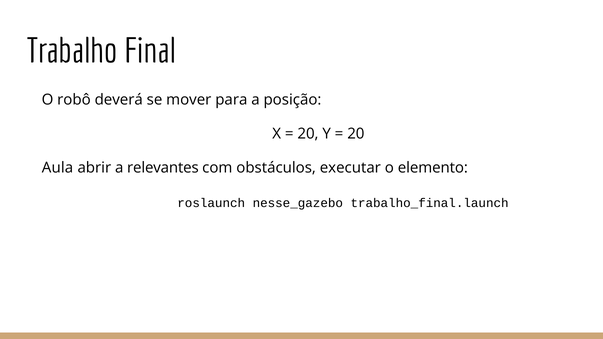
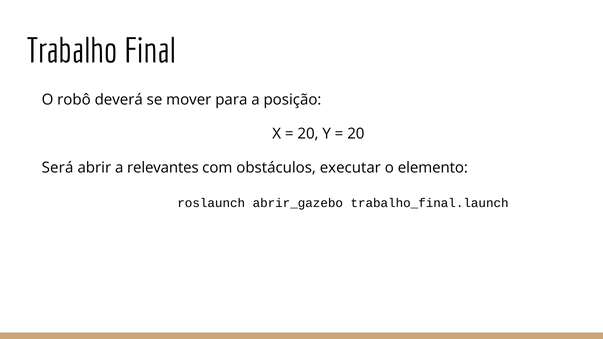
Aula: Aula -> Será (58, 168)
nesse_gazebo: nesse_gazebo -> abrir_gazebo (298, 203)
